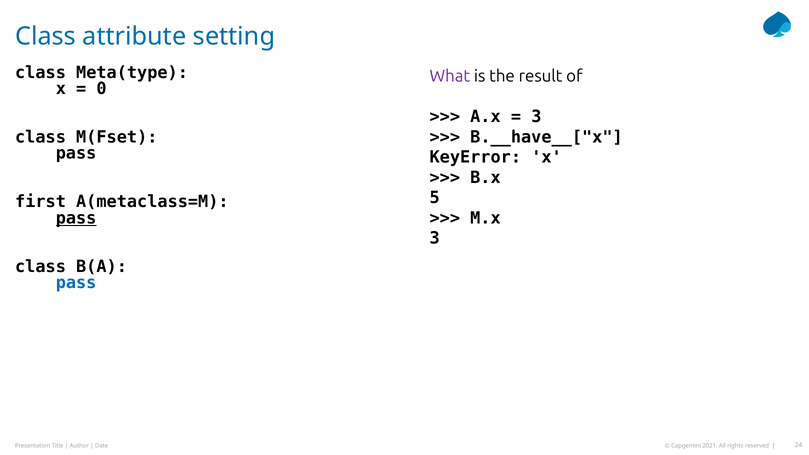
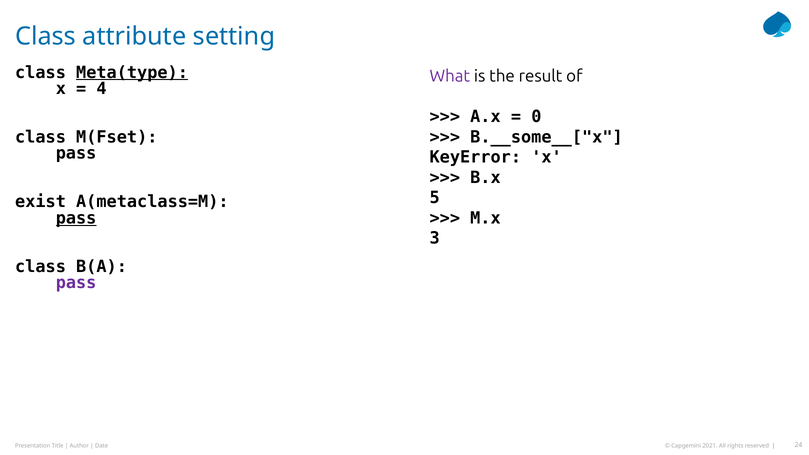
Meta(type underline: none -> present (132, 72)
0: 0 -> 4 (102, 89)
3: 3 -> 0 (536, 117)
B.__have__["x: B.__have__["x -> B.__some__["x (546, 137)
first: first -> exist (41, 202)
pass colour: blue -> purple (76, 283)
